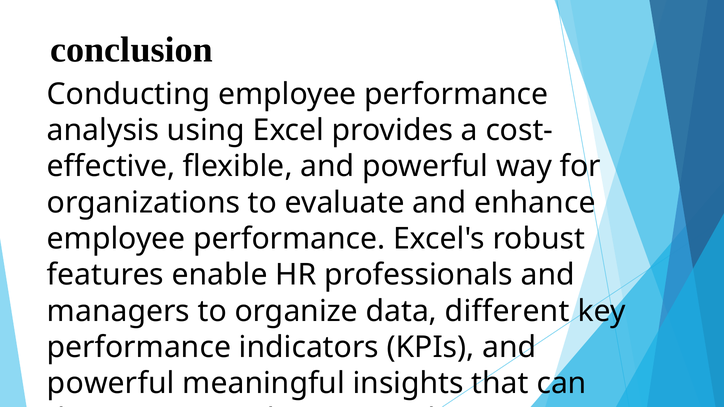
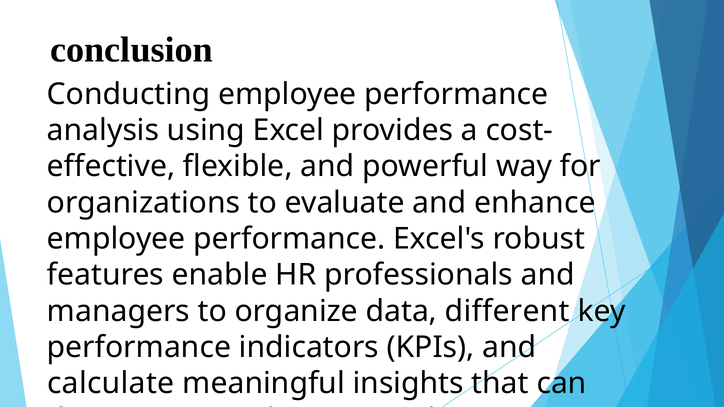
powerful: powerful -> calculate (111, 384)
